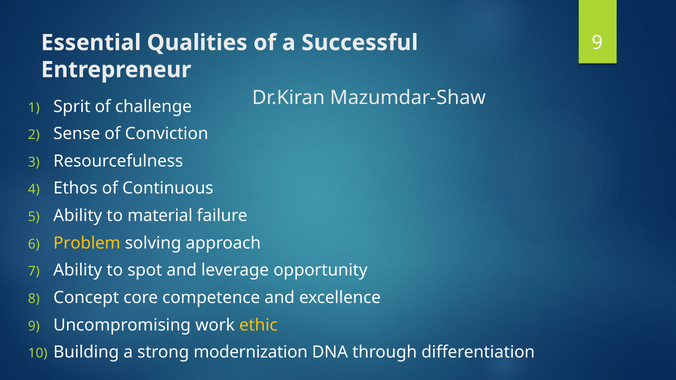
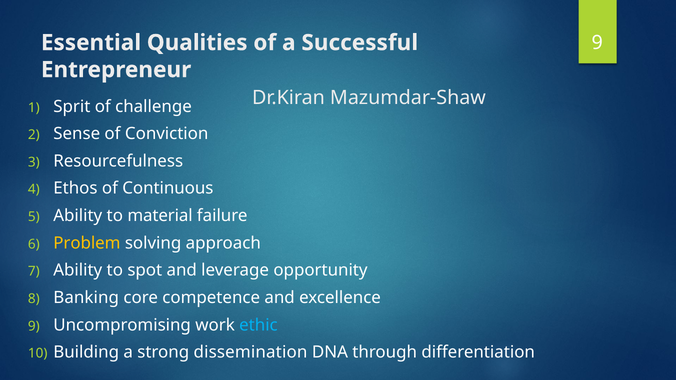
Concept: Concept -> Banking (86, 298)
ethic colour: yellow -> light blue (258, 325)
modernization: modernization -> dissemination (250, 352)
